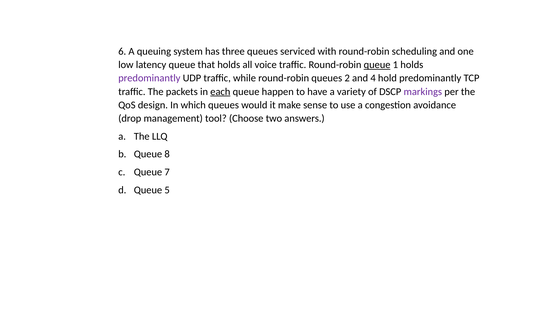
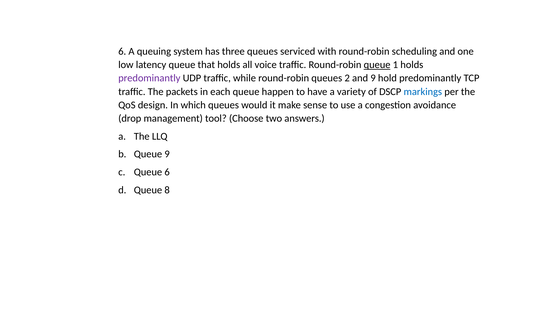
and 4: 4 -> 9 (373, 78)
each underline: present -> none (220, 92)
markings colour: purple -> blue (423, 92)
Queue 8: 8 -> 9 (167, 154)
Queue 7: 7 -> 6 (167, 172)
5: 5 -> 8 (167, 190)
